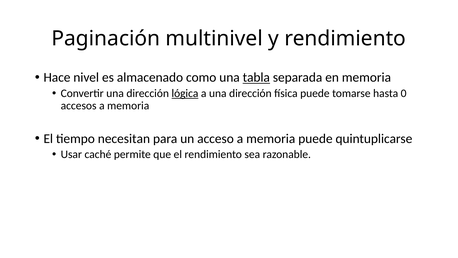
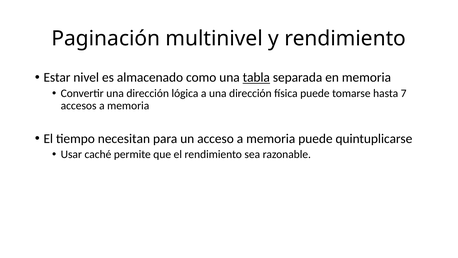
Hace: Hace -> Estar (57, 77)
lógica underline: present -> none (185, 93)
0: 0 -> 7 (404, 93)
